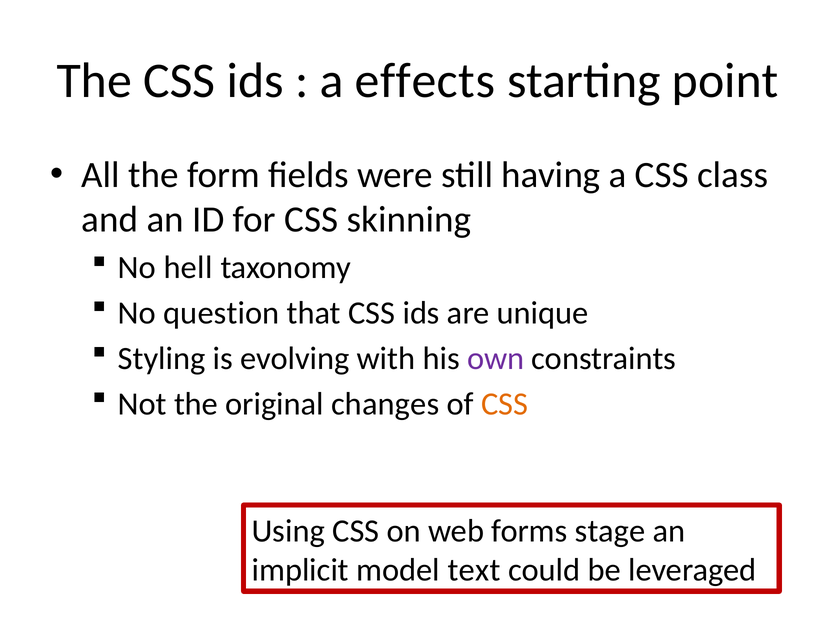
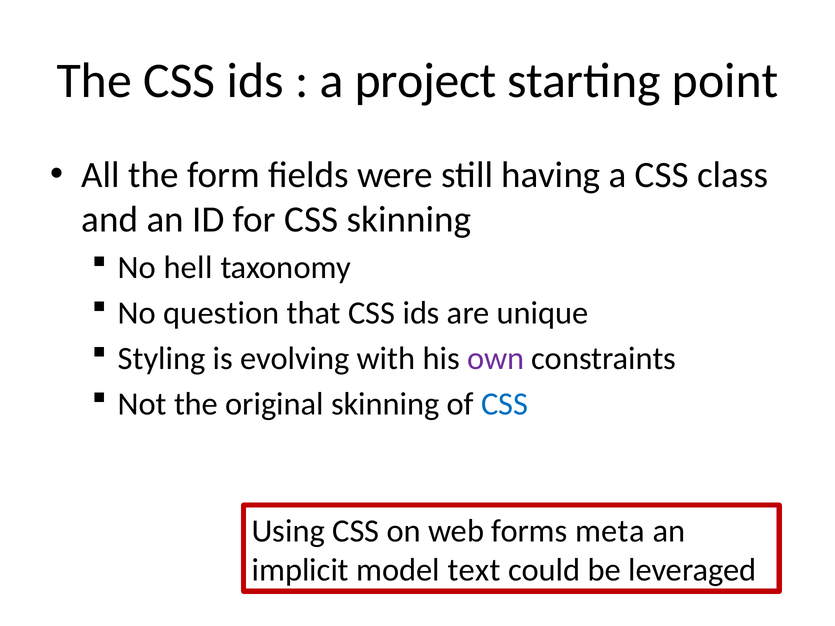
effects: effects -> project (425, 81)
original changes: changes -> skinning (385, 404)
CSS colour: orange -> blue (505, 404)
stage: stage -> meta (610, 531)
